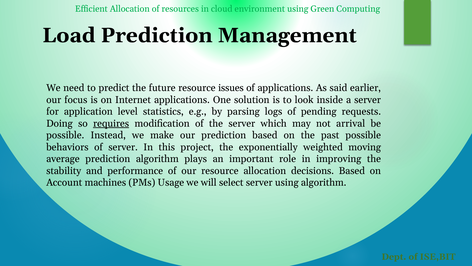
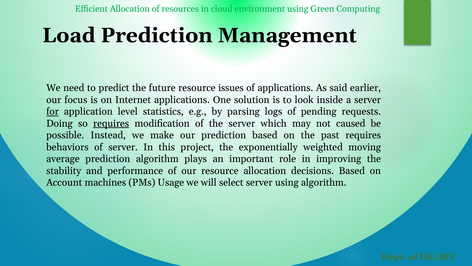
for underline: none -> present (53, 111)
arrival: arrival -> caused (351, 123)
past possible: possible -> requires (363, 135)
